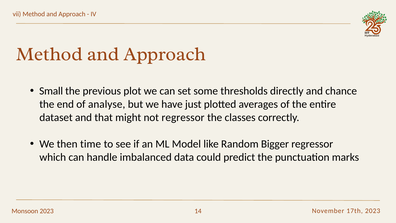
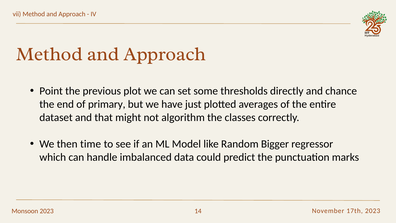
Small: Small -> Point (51, 91)
analyse: analyse -> primary (107, 104)
not regressor: regressor -> algorithm (183, 117)
